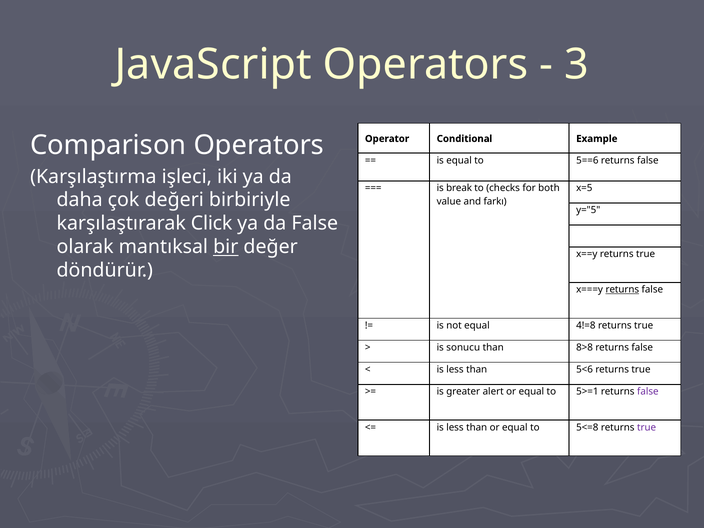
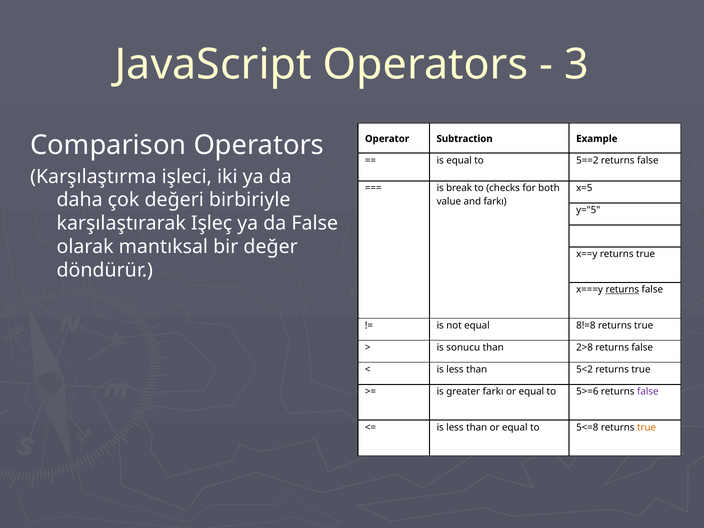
Conditional: Conditional -> Subtraction (465, 139)
5==6: 5==6 -> 5==2 (587, 160)
Click: Click -> Işleç (212, 224)
bir underline: present -> none (226, 247)
4!=8: 4!=8 -> 8!=8 (586, 325)
8>8: 8>8 -> 2>8 (585, 348)
5<6: 5<6 -> 5<2 (585, 370)
greater alert: alert -> farkı (493, 392)
5>=1: 5>=1 -> 5>=6 (587, 392)
true colour: purple -> orange (647, 427)
